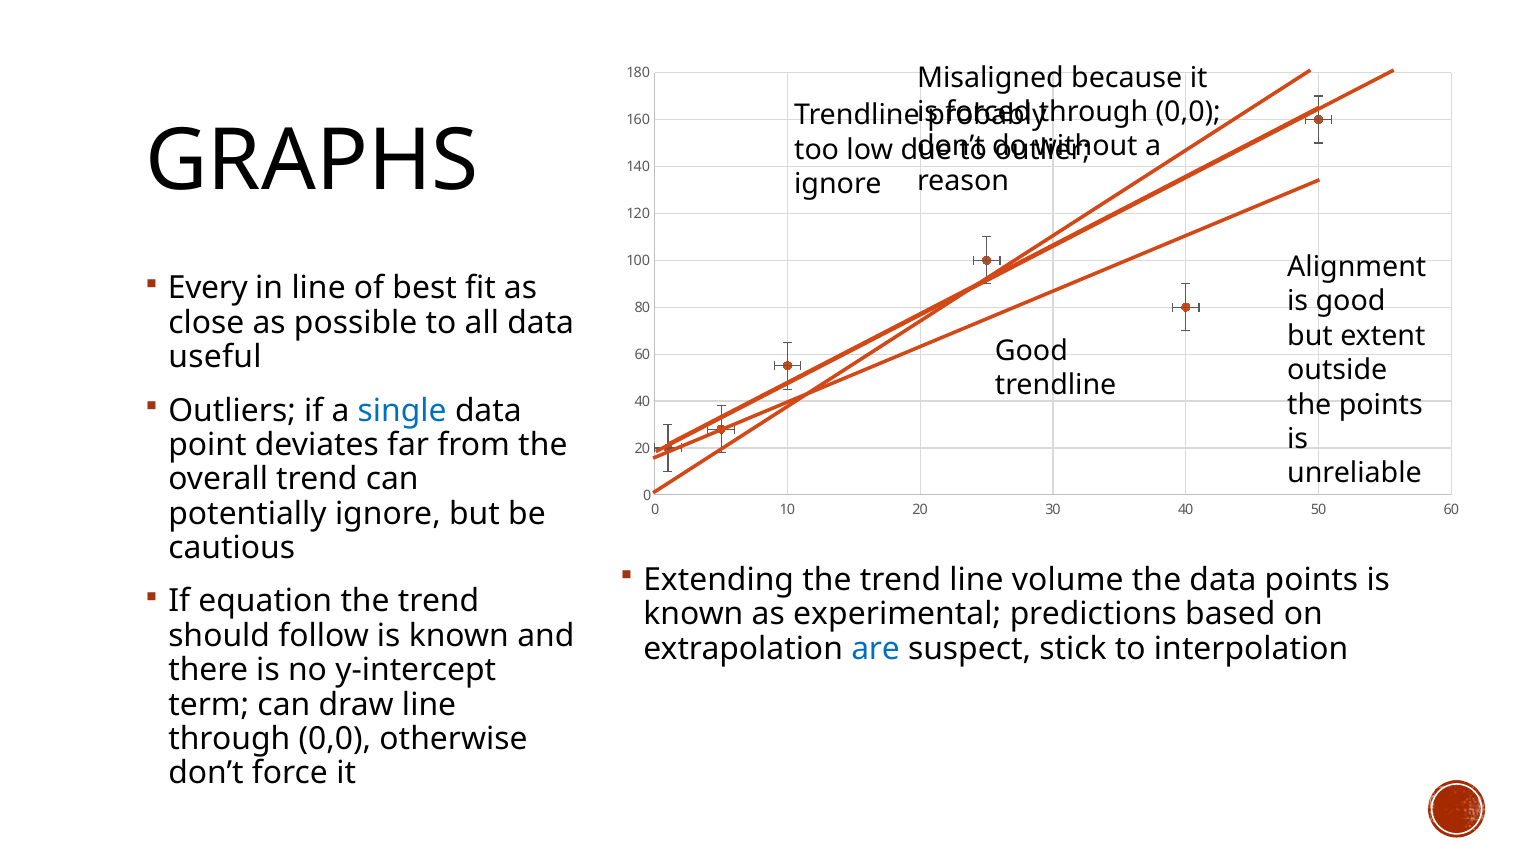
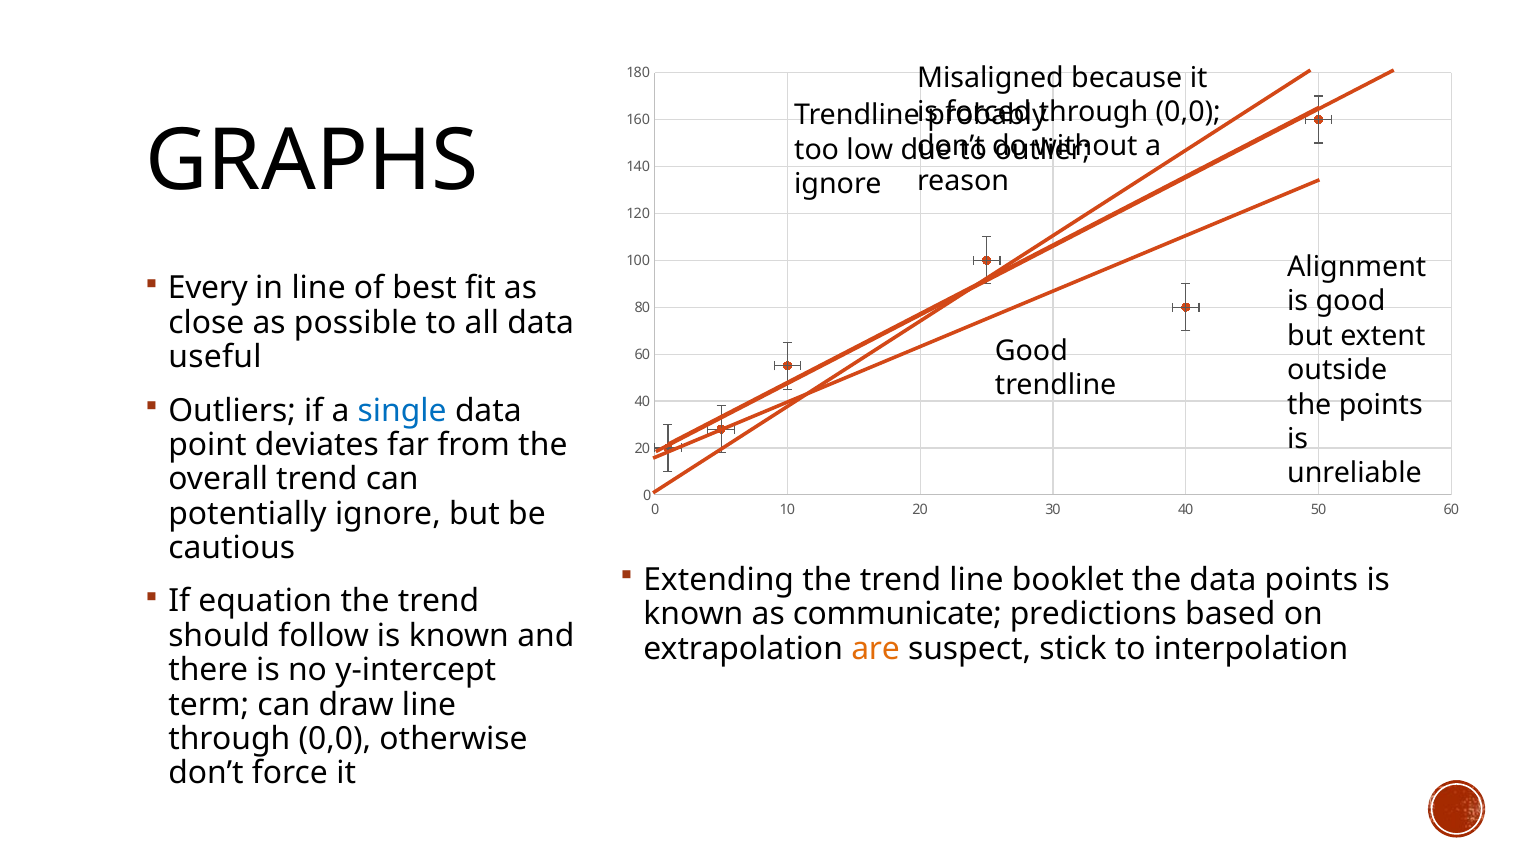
volume: volume -> booklet (1068, 580)
experimental: experimental -> communicate (897, 614)
are colour: blue -> orange (876, 649)
